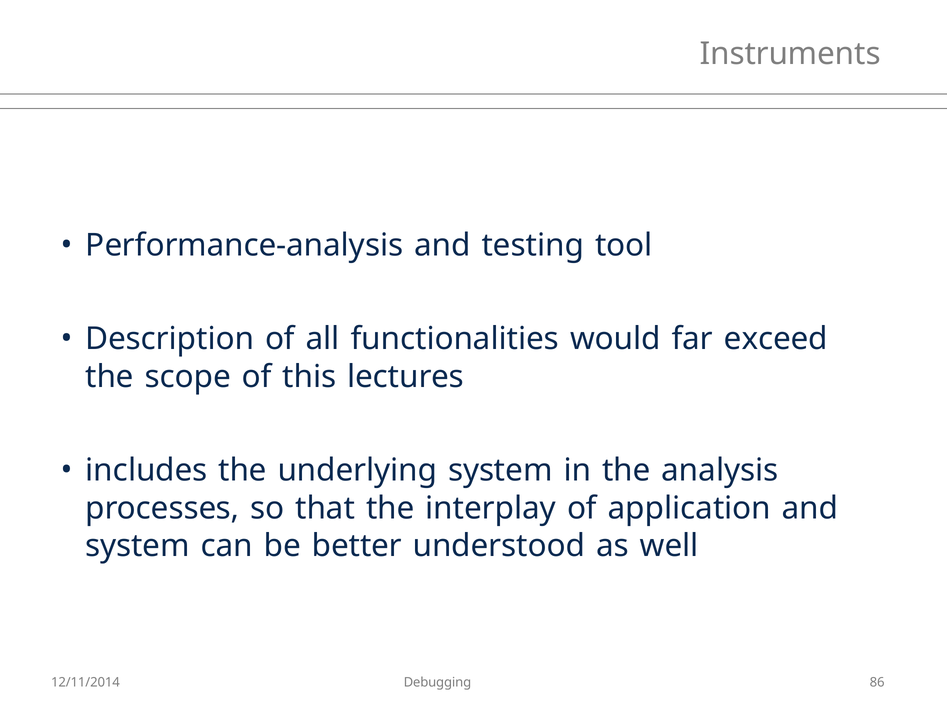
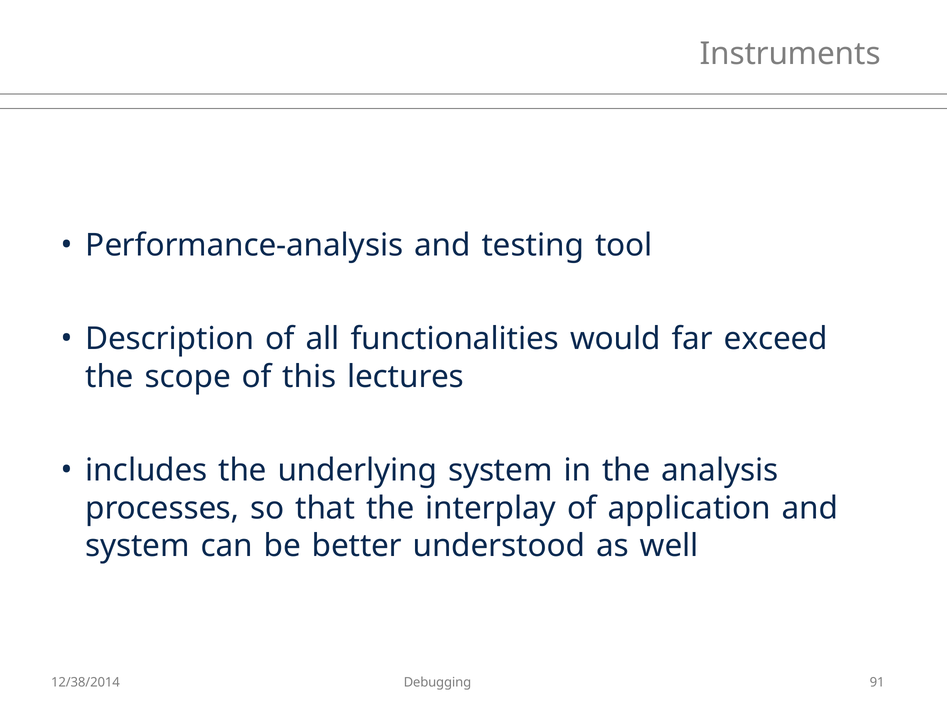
12/11/2014: 12/11/2014 -> 12/38/2014 (85, 683)
86: 86 -> 91 (877, 683)
